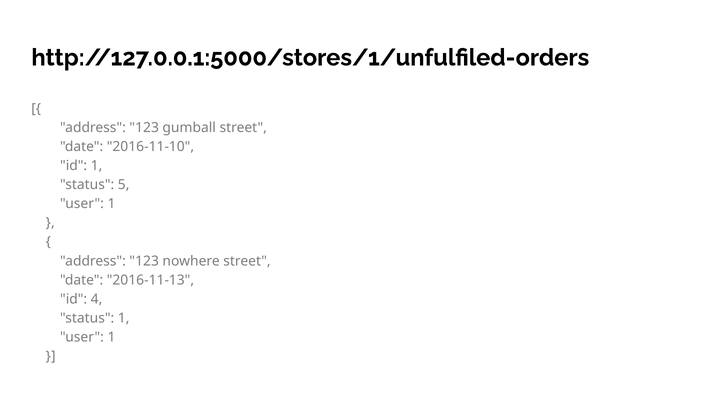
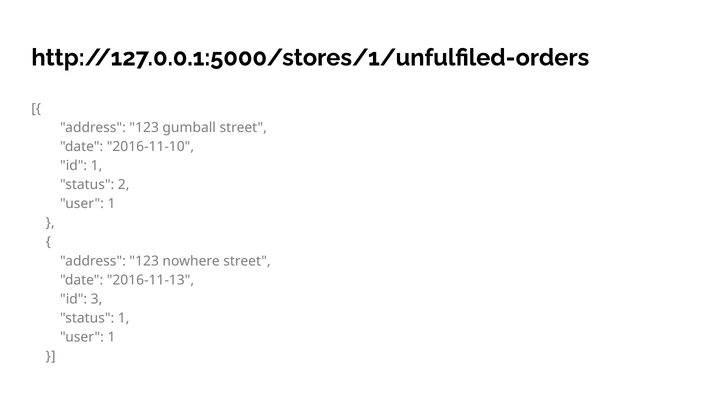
5: 5 -> 2 (124, 185)
4: 4 -> 3 (97, 299)
